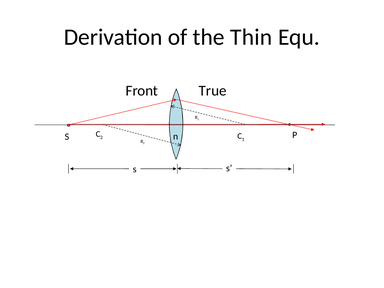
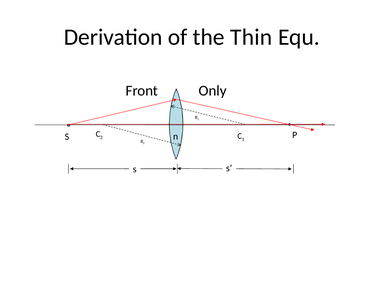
True: True -> Only (213, 91)
